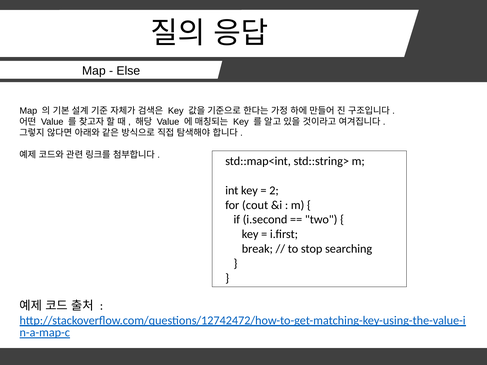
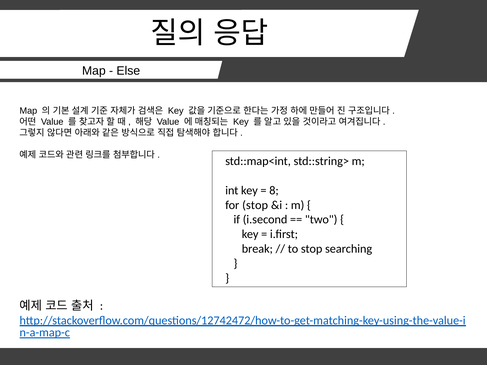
2: 2 -> 8 (274, 191)
for cout: cout -> stop (255, 205)
